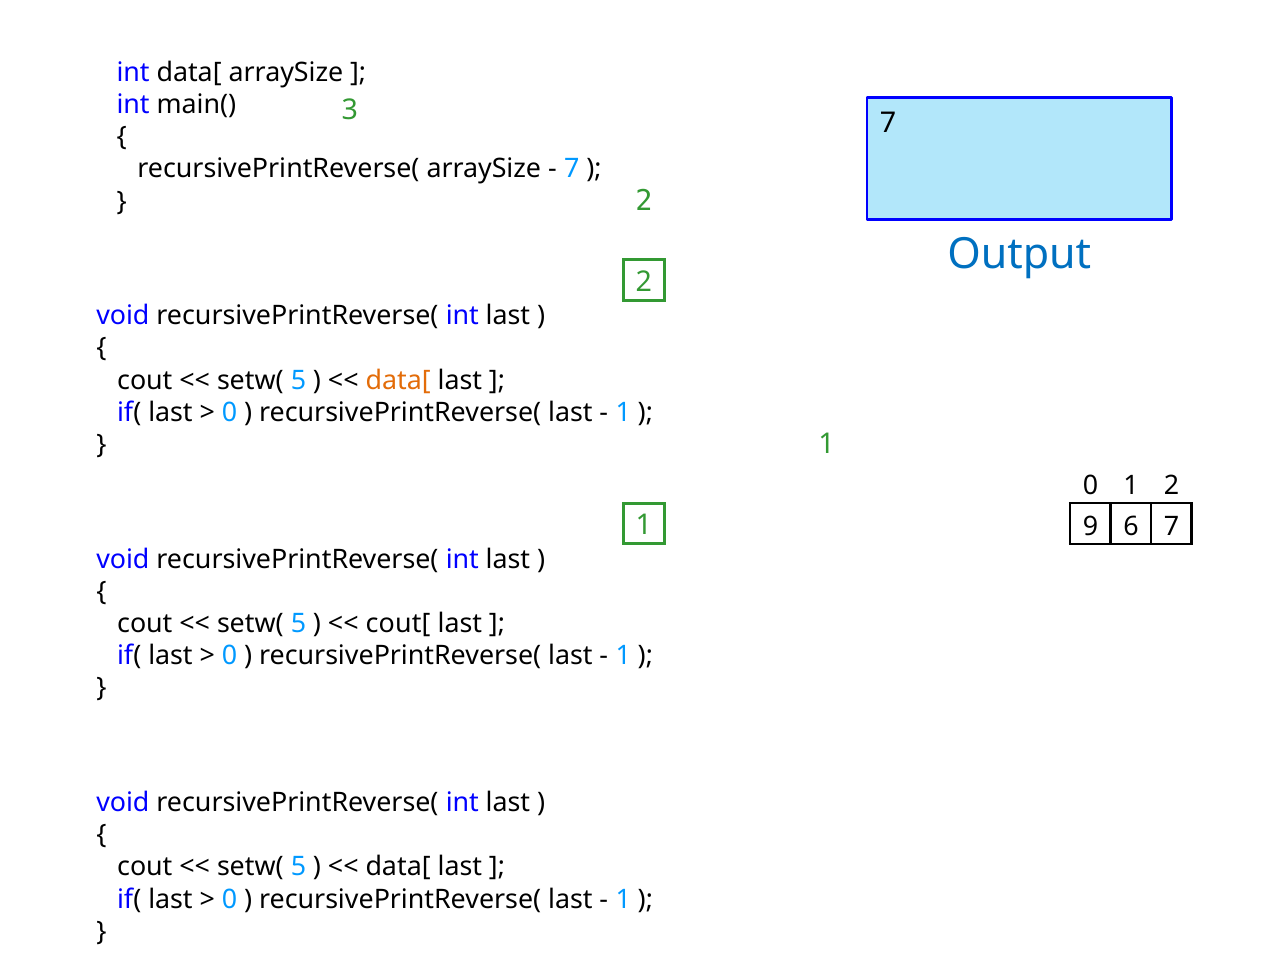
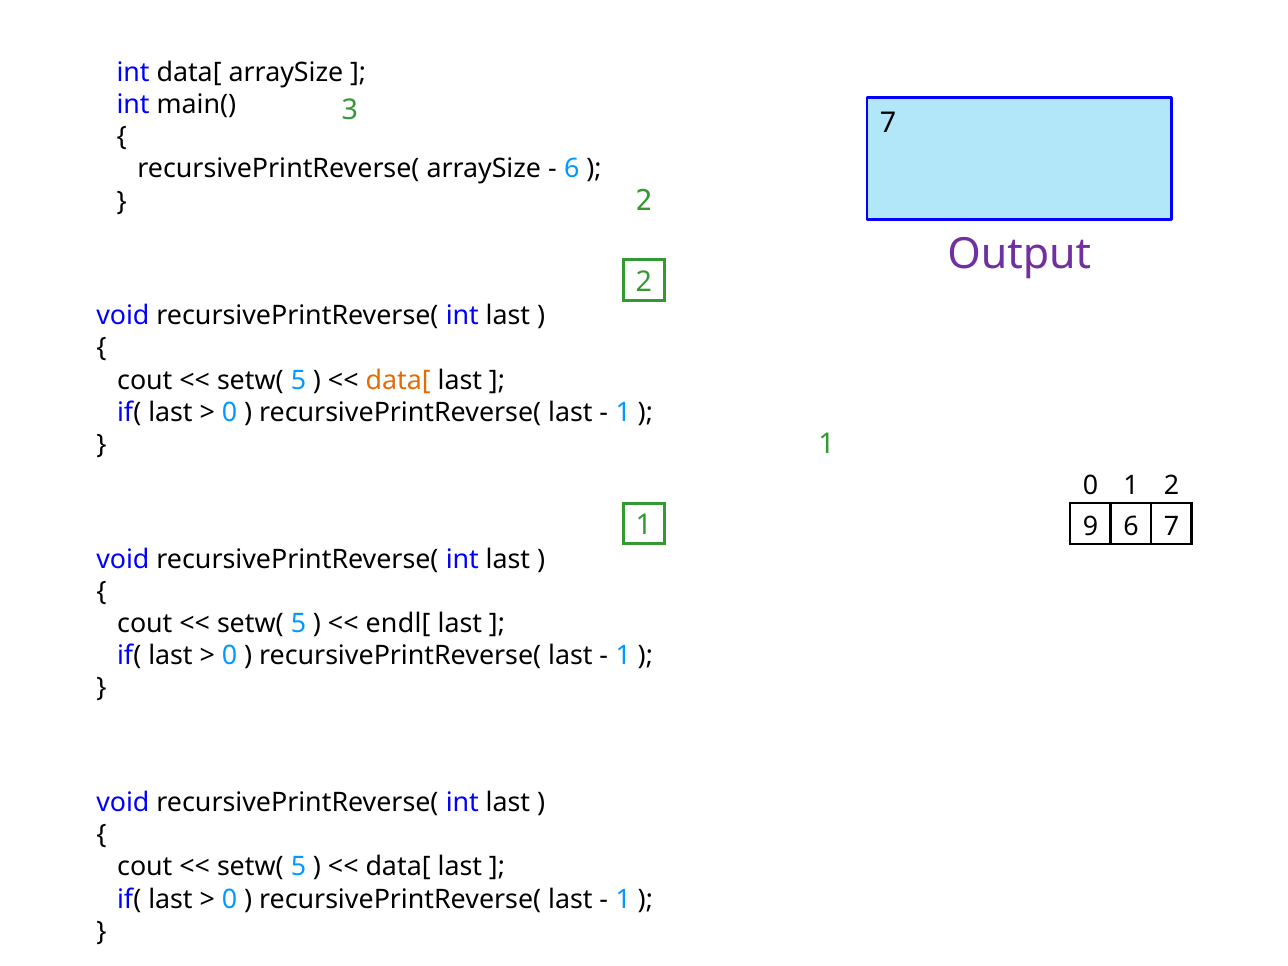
7: 7 -> 6 (572, 169)
Output colour: blue -> purple (1019, 254)
cout[: cout[ -> endl[ (398, 624)
